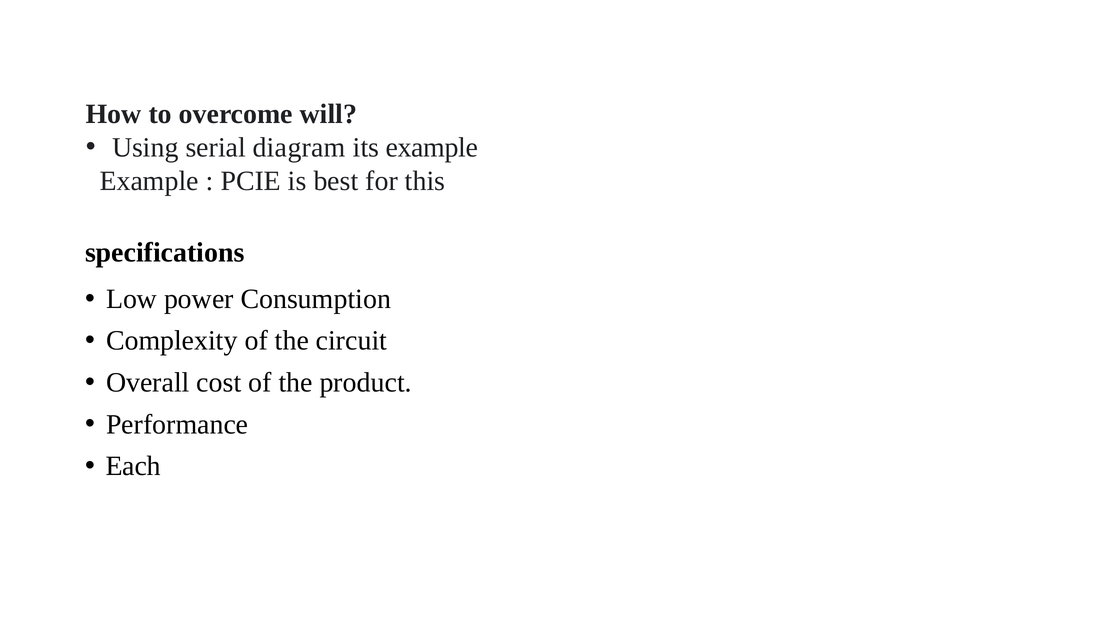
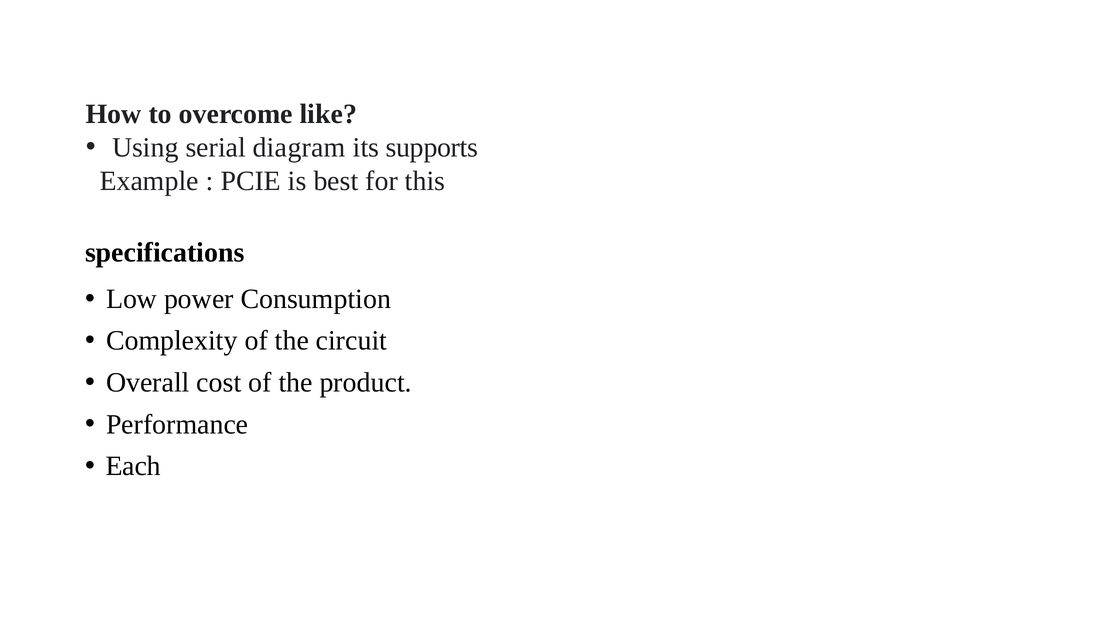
will: will -> like (328, 114)
its example: example -> supports (432, 147)
